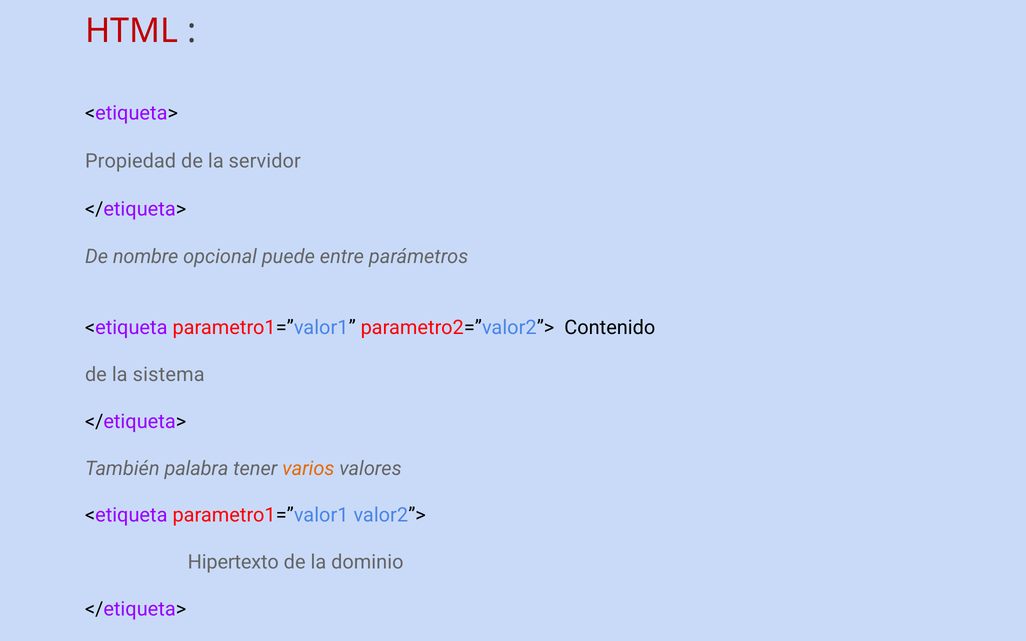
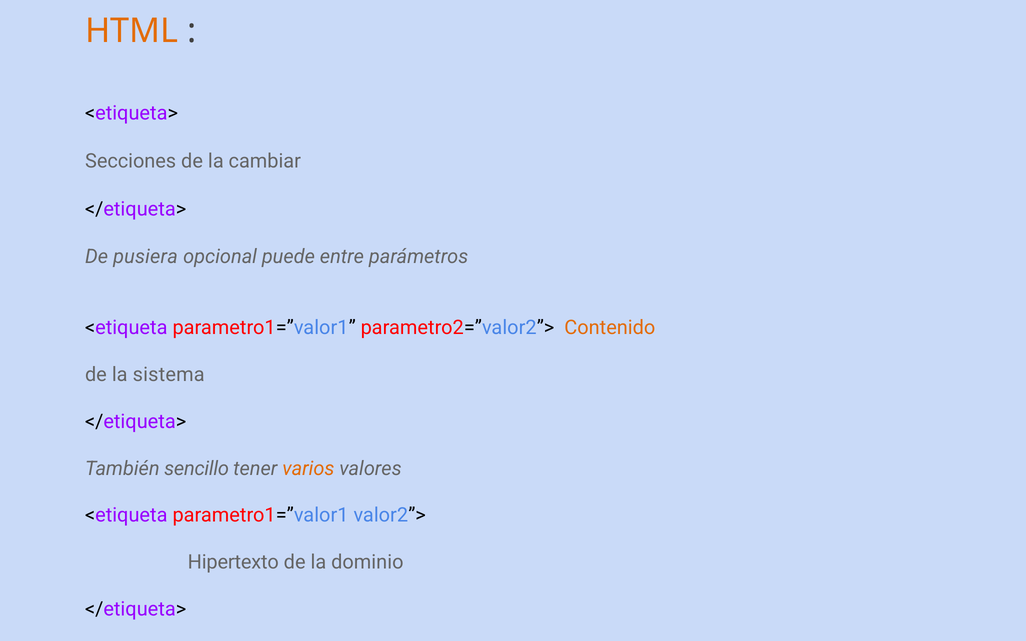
HTML colour: red -> orange (132, 31)
Propiedad: Propiedad -> Secciones (131, 161)
servidor: servidor -> cambiar (265, 161)
nombre: nombre -> pusiera (145, 257)
Contenido colour: black -> orange (610, 328)
palabra: palabra -> sencillo (197, 469)
